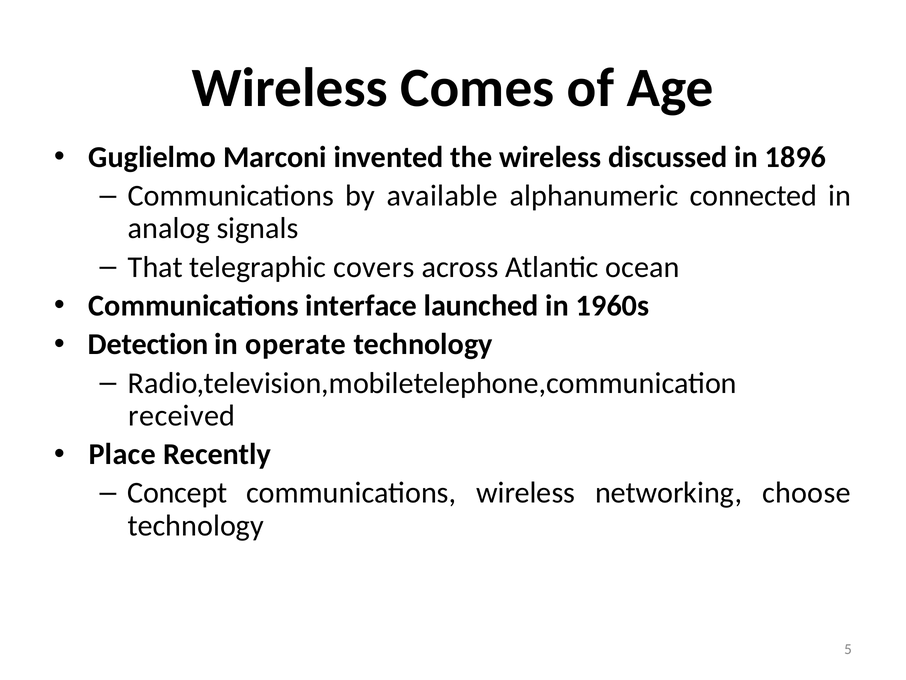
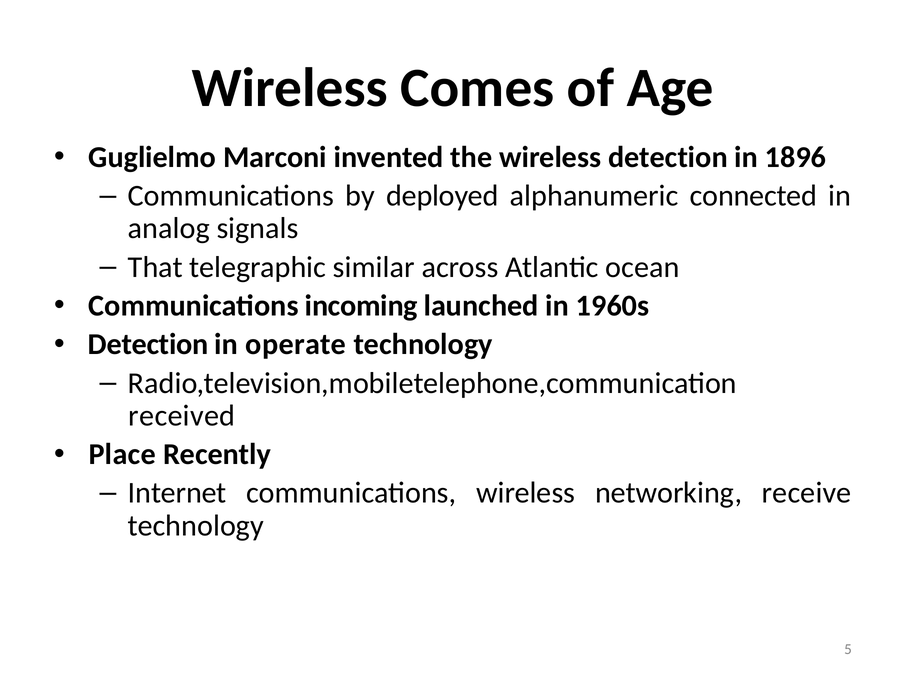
wireless discussed: discussed -> detection (668, 157)
available: available -> deployed (442, 196)
covers: covers -> similar (374, 267)
interface: interface -> incoming (361, 305)
Concept: Concept -> Internet (177, 493)
choose: choose -> receive (807, 493)
